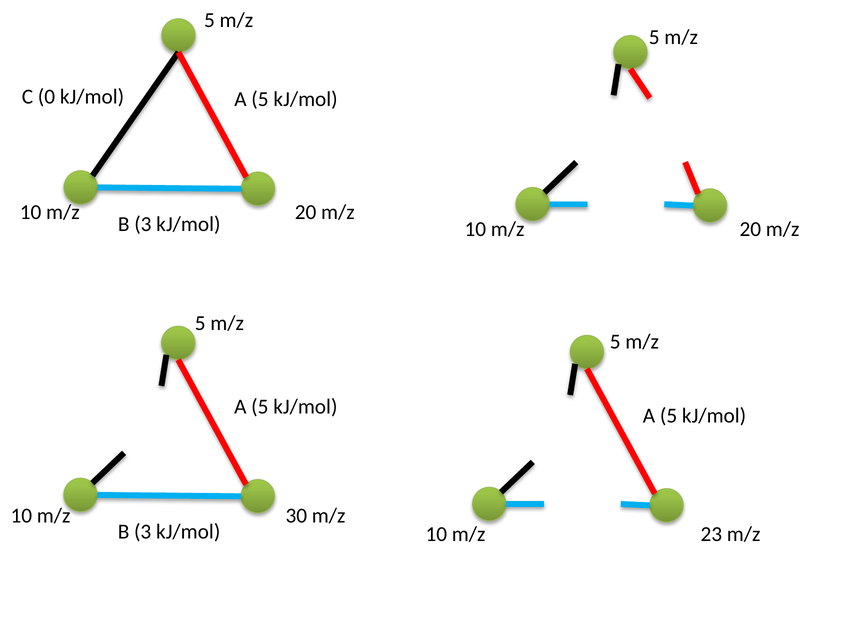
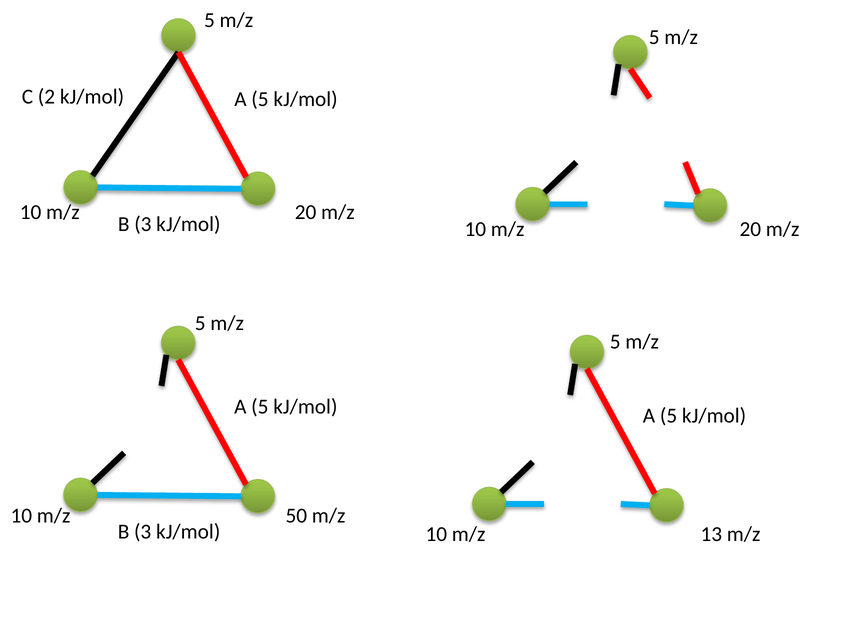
0: 0 -> 2 (46, 97)
30: 30 -> 50 (296, 515)
23: 23 -> 13 (711, 534)
